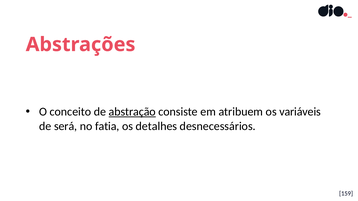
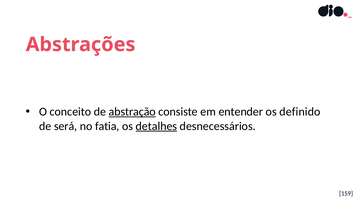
atribuem: atribuem -> entender (241, 112)
variáveis: variáveis -> definido (300, 112)
detalhes underline: none -> present (156, 126)
